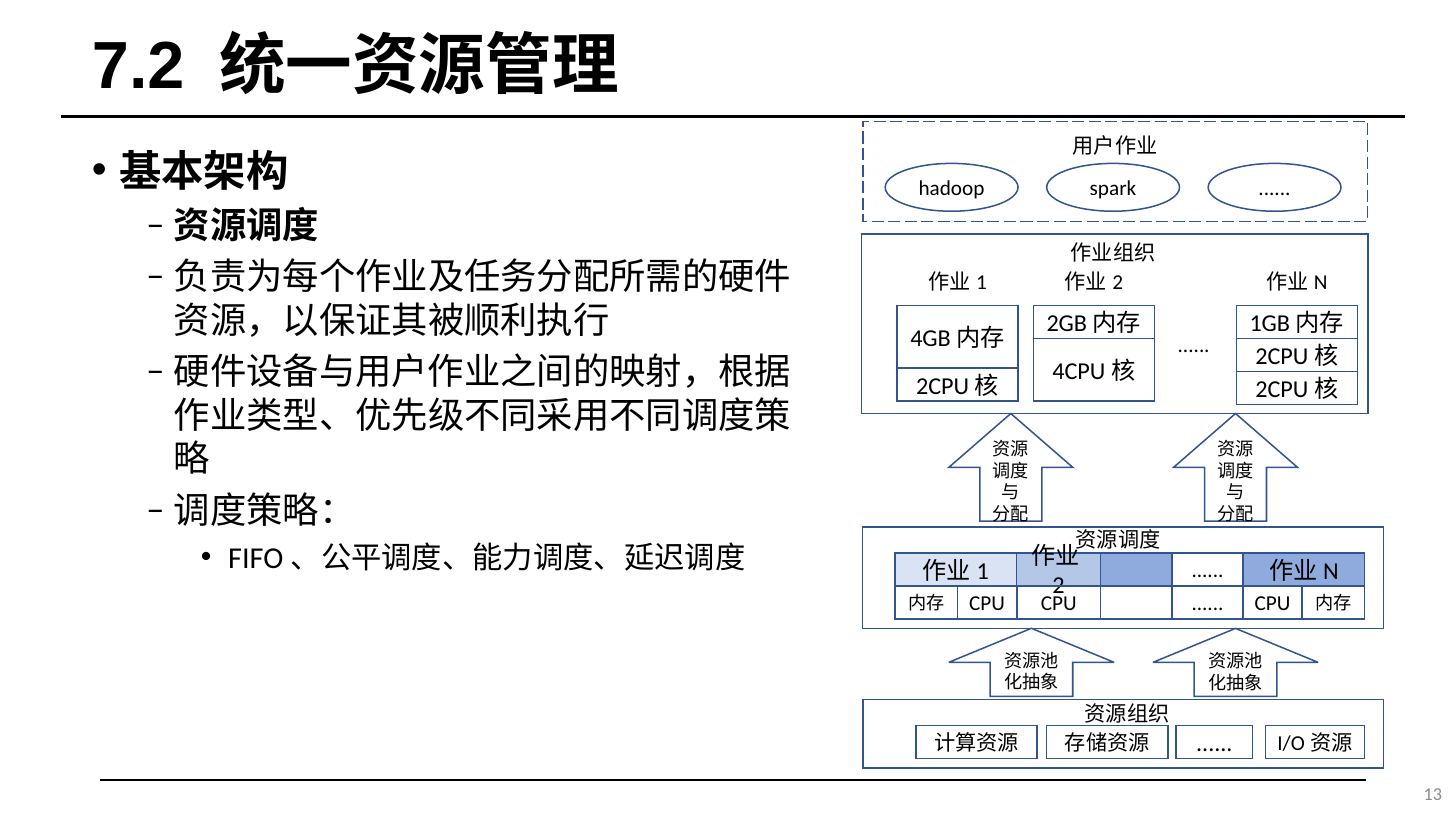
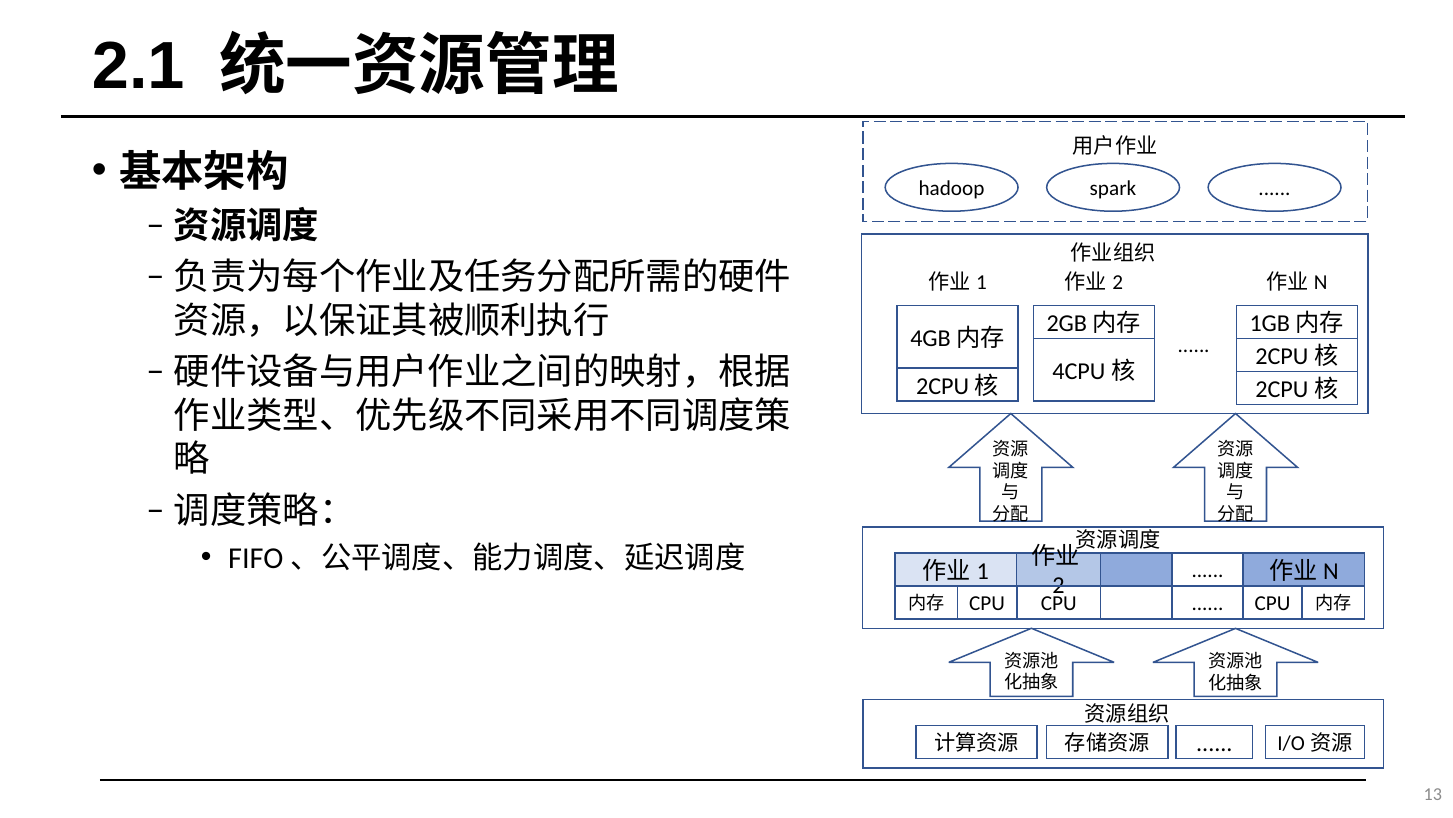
7.2: 7.2 -> 2.1 (138, 66)
